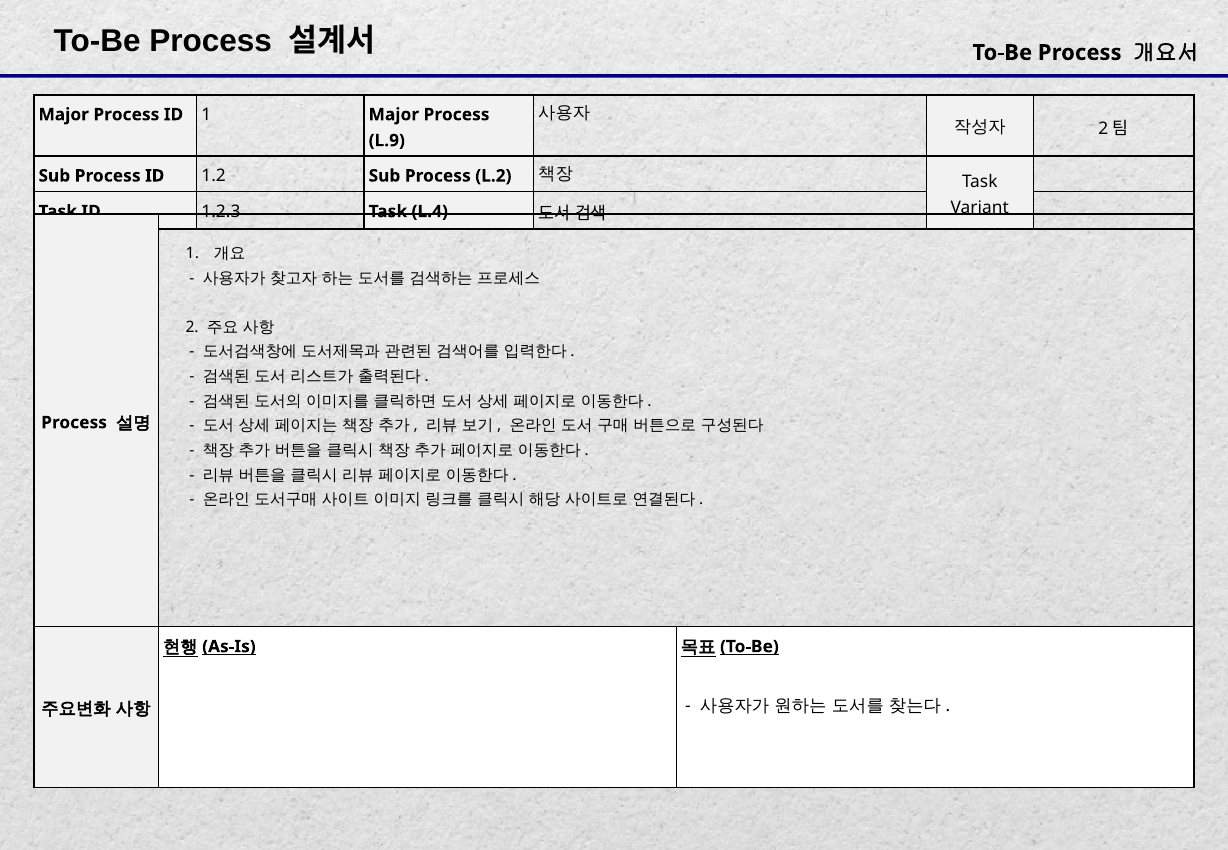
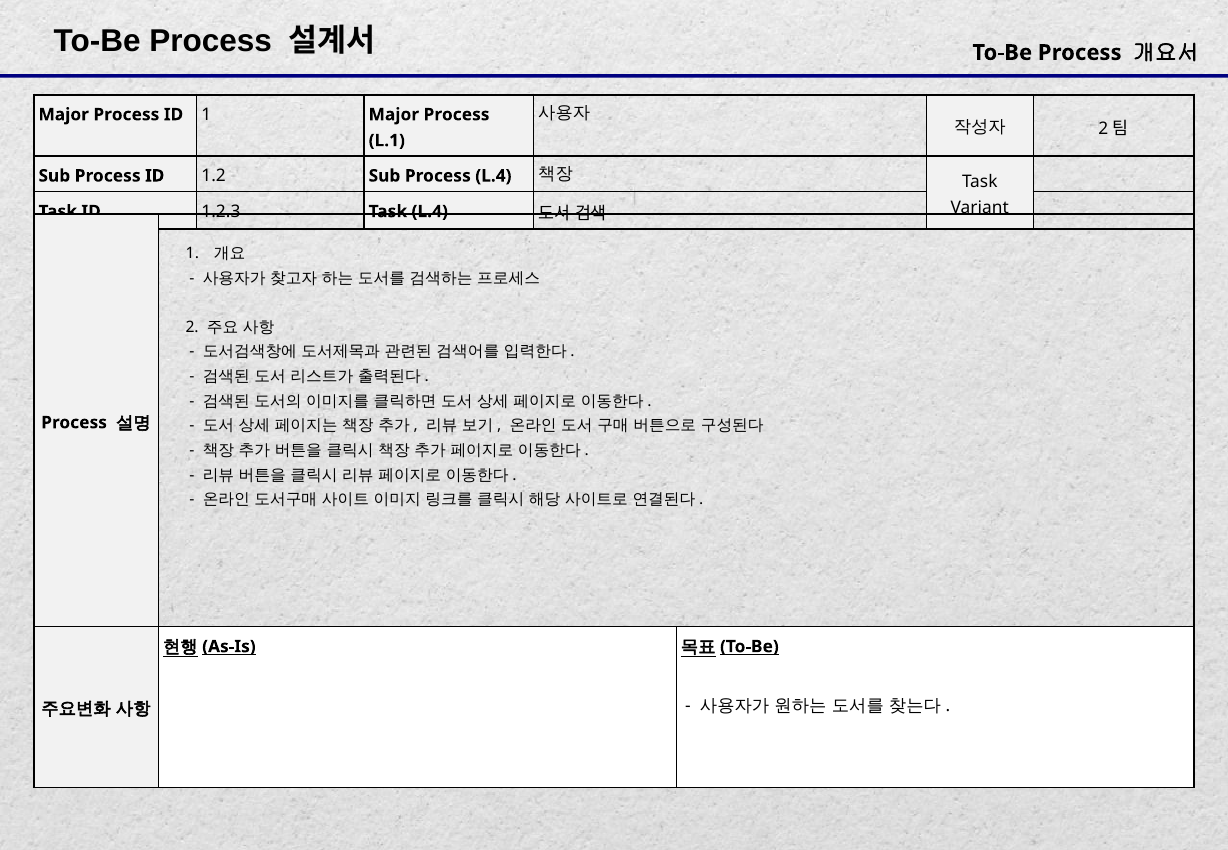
L.9: L.9 -> L.1 (387, 141)
Process L.2: L.2 -> L.4 (493, 176)
